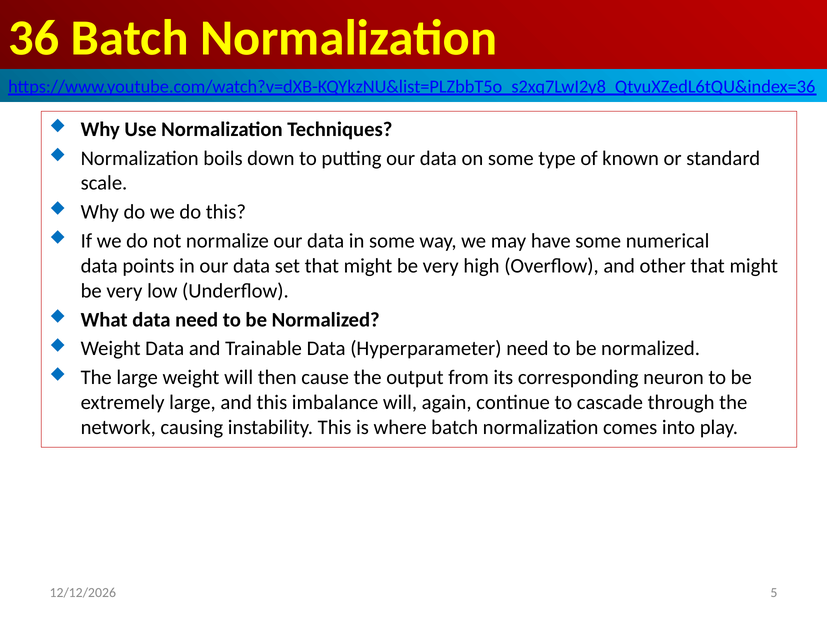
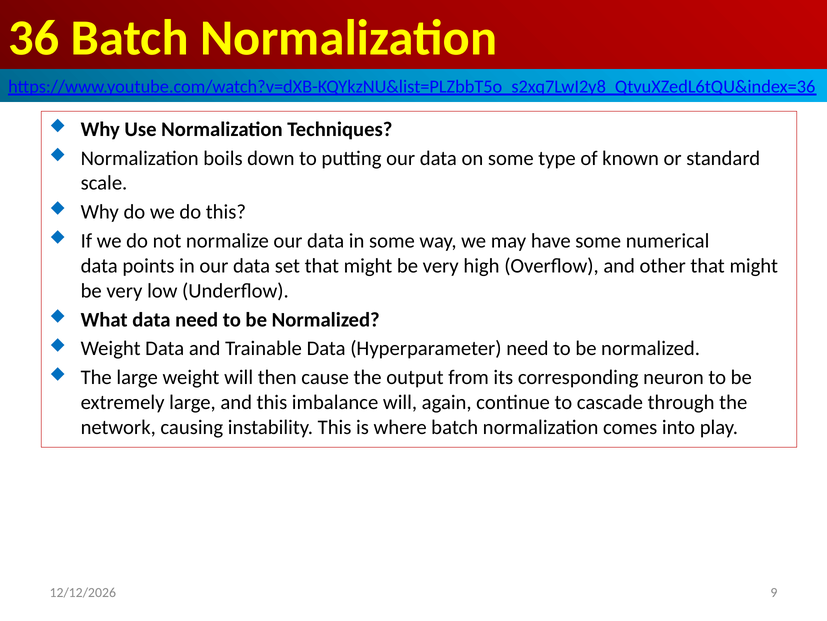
5: 5 -> 9 (774, 592)
